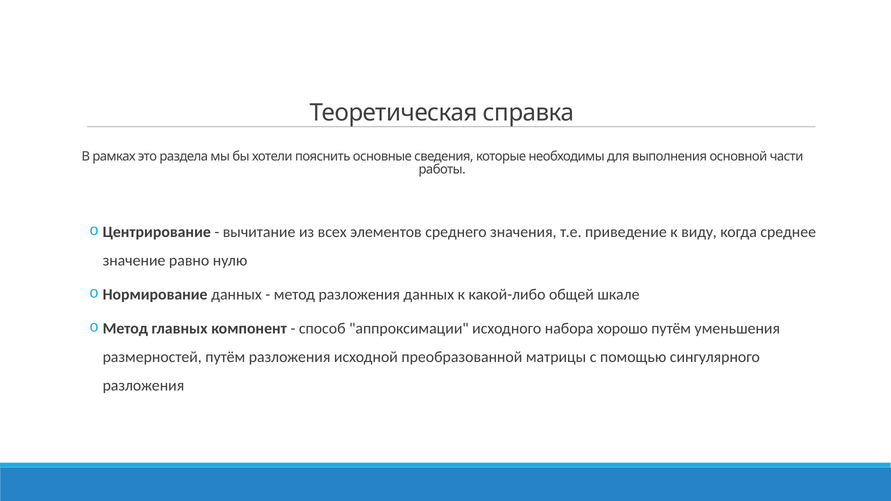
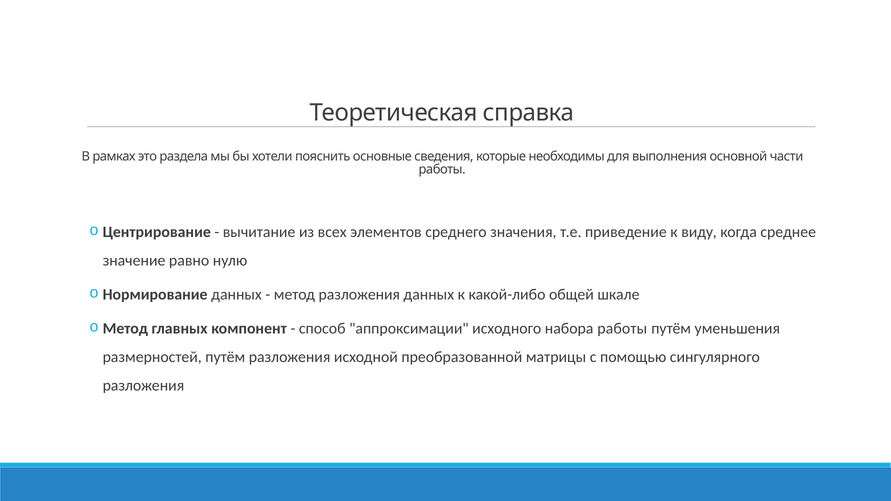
набора хорошо: хорошо -> работы (622, 329)
